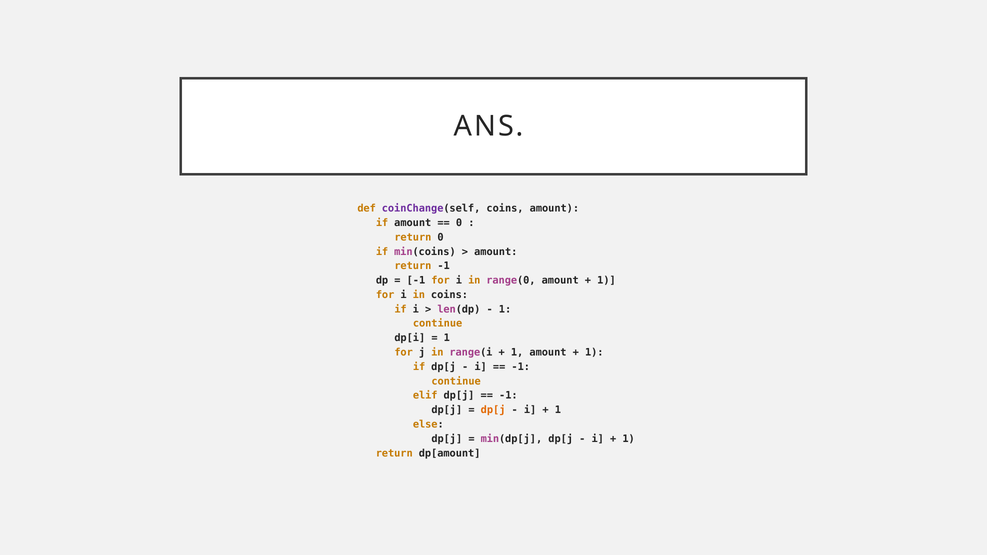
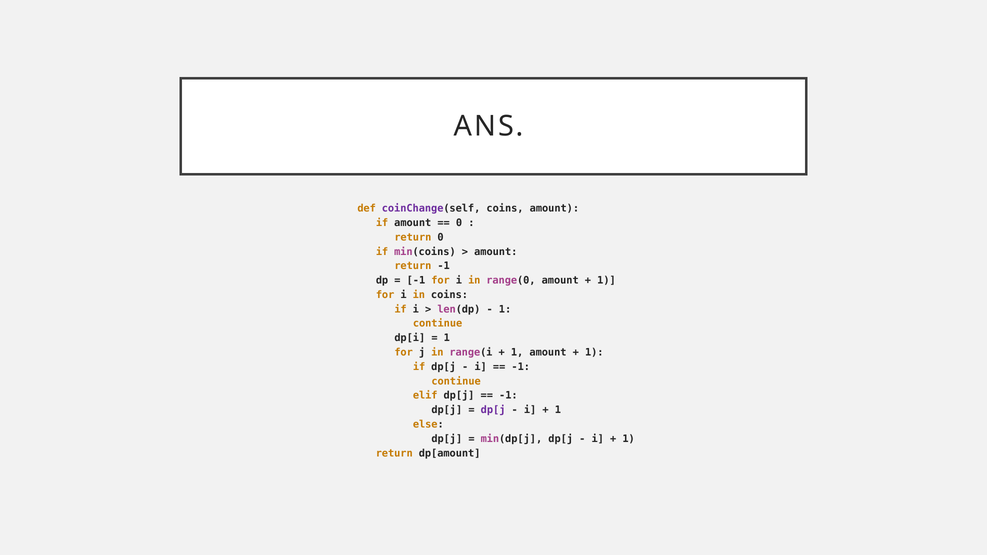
dp[j colour: orange -> purple (493, 410)
